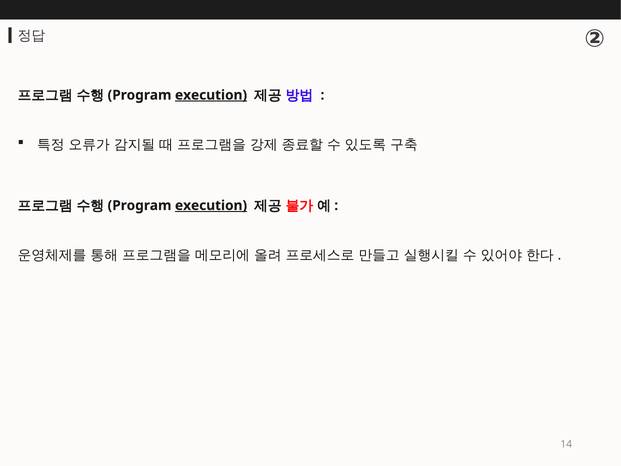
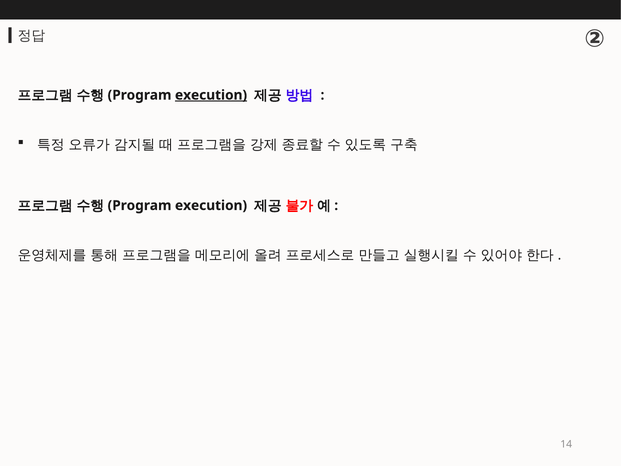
execution underline: present -> none (211, 205)
